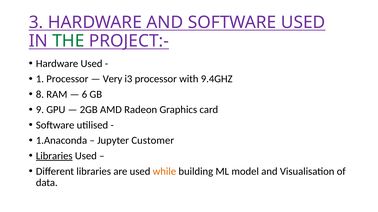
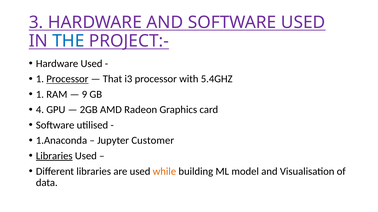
THE colour: green -> blue (68, 41)
Processor underline: none -> present (67, 79)
Very: Very -> That (112, 79)
9.4GHZ: 9.4GHZ -> 5.4GHZ (217, 79)
8: 8 -> 1 (40, 95)
6: 6 -> 9 (84, 95)
9: 9 -> 4 (40, 110)
